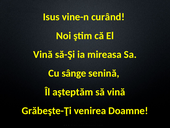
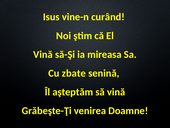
sânge: sânge -> zbate (74, 73)
